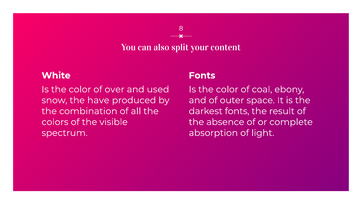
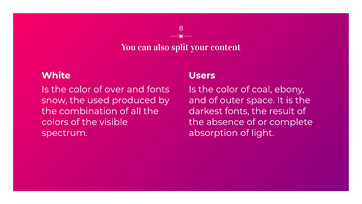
Fonts: Fonts -> Users (202, 75)
and used: used -> fonts (158, 89)
have: have -> used (98, 100)
